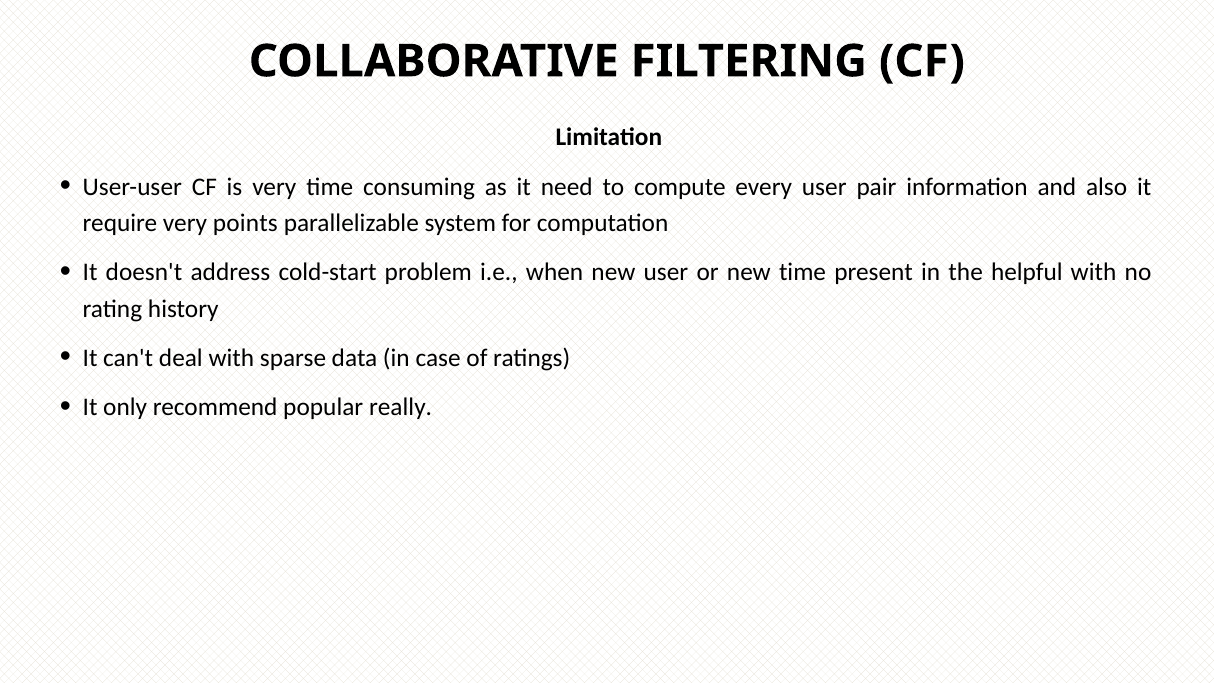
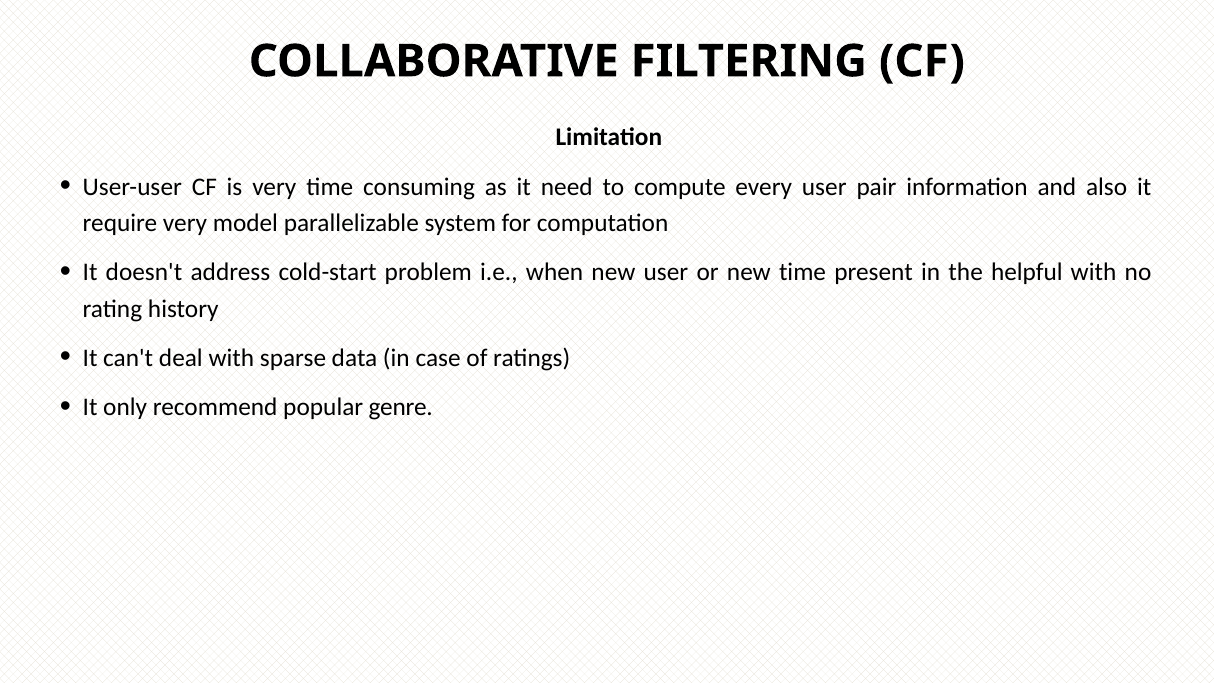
points: points -> model (245, 223)
really: really -> genre (401, 407)
